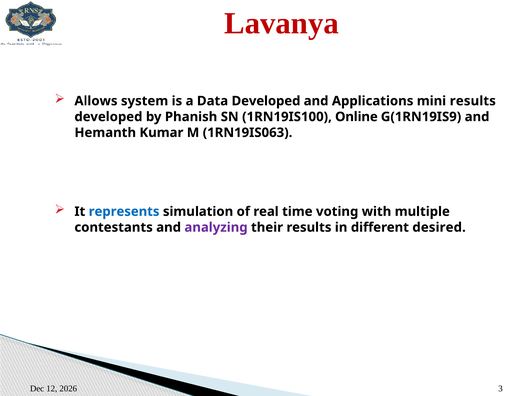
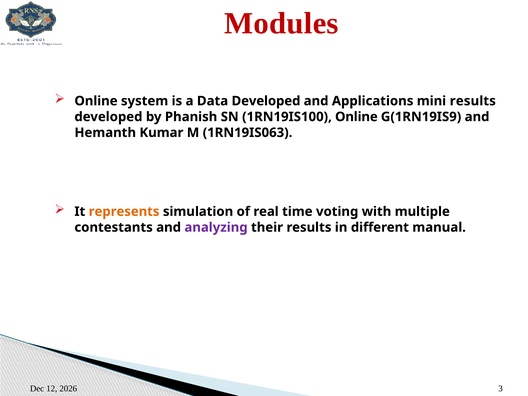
Lavanya: Lavanya -> Modules (281, 23)
Allows: Allows -> Online (96, 101)
represents colour: blue -> orange (124, 212)
desired: desired -> manual (439, 227)
